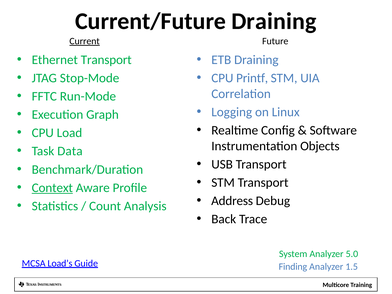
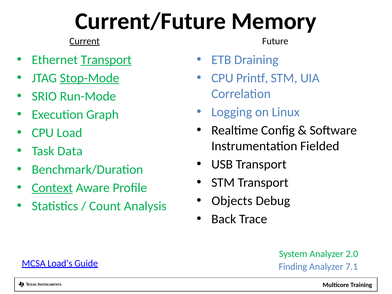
Current/Future Draining: Draining -> Memory (274, 21)
Transport underline: none -> present (106, 60)
Stop-Mode underline: none -> present (90, 78)
FFTC: FFTC -> SRIO (44, 96)
Objects: Objects -> Fielded (320, 146)
Address: Address -> Objects (232, 201)
5.0: 5.0 -> 2.0 (352, 254)
1.5: 1.5 -> 7.1 (352, 267)
